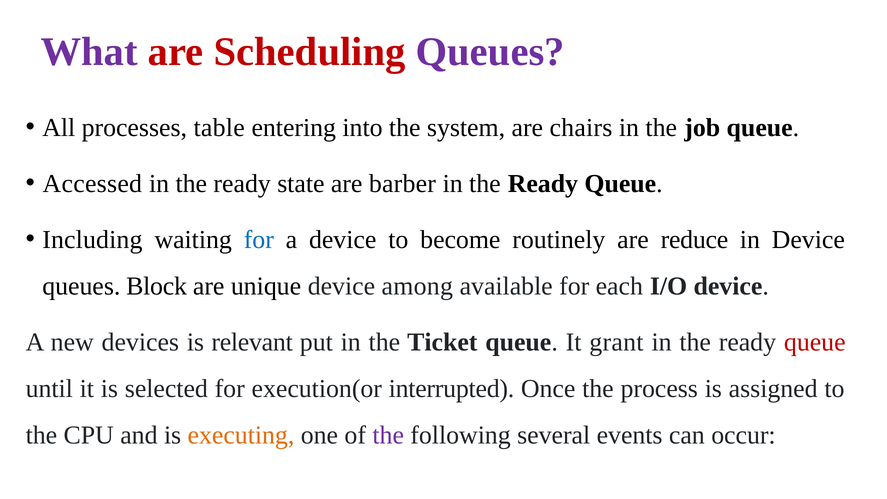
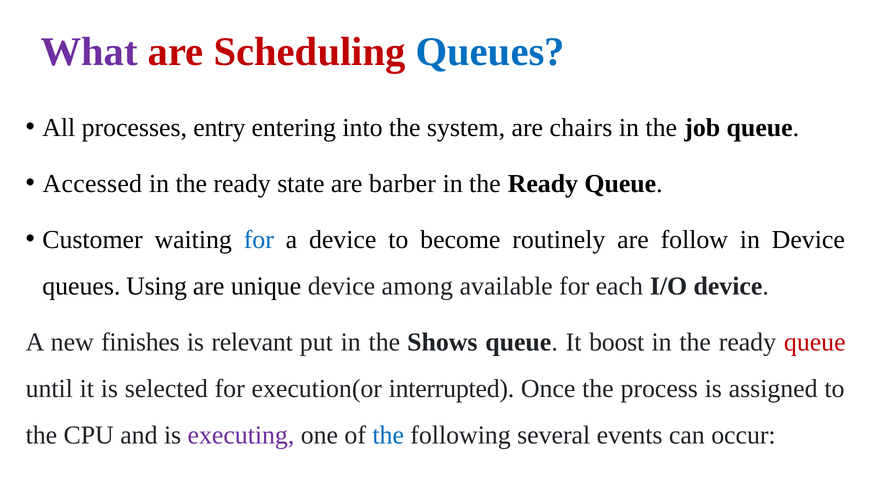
Queues colour: purple -> blue (490, 52)
table: table -> entry (219, 128)
Including: Including -> Customer (92, 240)
reduce: reduce -> follow (694, 240)
Block: Block -> Using (157, 286)
devices: devices -> finishes (140, 342)
Ticket: Ticket -> Shows (442, 342)
grant: grant -> boost (617, 342)
executing colour: orange -> purple (241, 435)
the colour: purple -> blue (388, 435)
